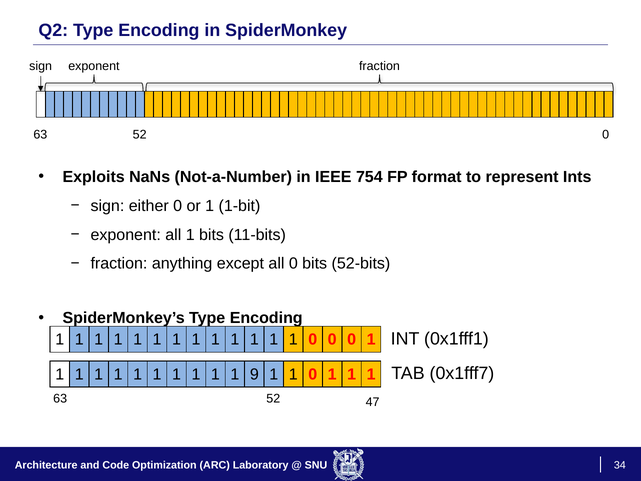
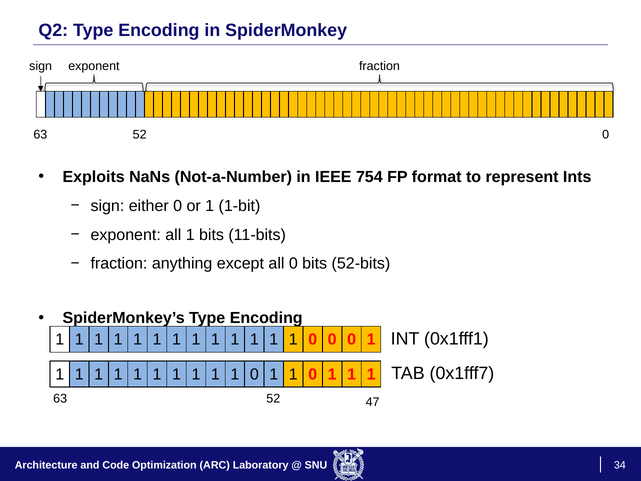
9: 9 -> 0 (254, 374)
